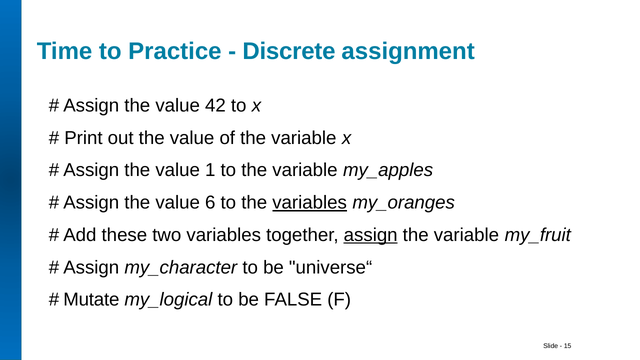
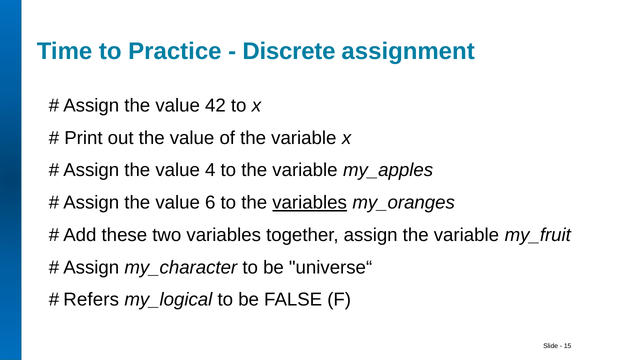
1: 1 -> 4 (210, 170)
assign underline: present -> none (371, 235)
Mutate: Mutate -> Refers (91, 300)
